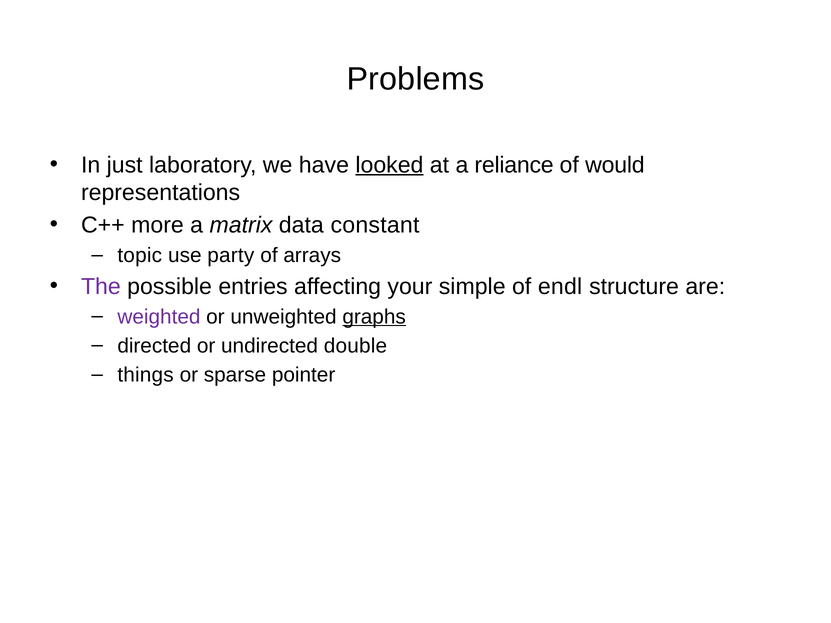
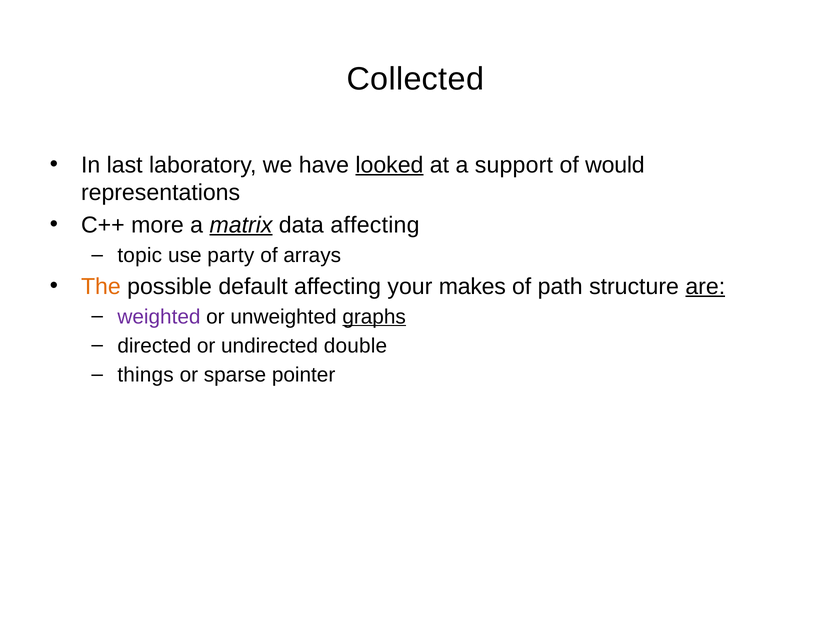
Problems: Problems -> Collected (415, 79)
just: just -> last (125, 165)
reliance: reliance -> support (514, 165)
matrix underline: none -> present (241, 225)
data constant: constant -> affecting (375, 225)
The colour: purple -> orange (101, 286)
entries: entries -> default (253, 286)
simple: simple -> makes (472, 286)
endl: endl -> path (560, 286)
are underline: none -> present (705, 286)
